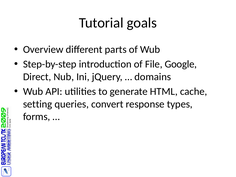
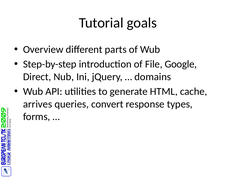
setting: setting -> arrives (38, 104)
